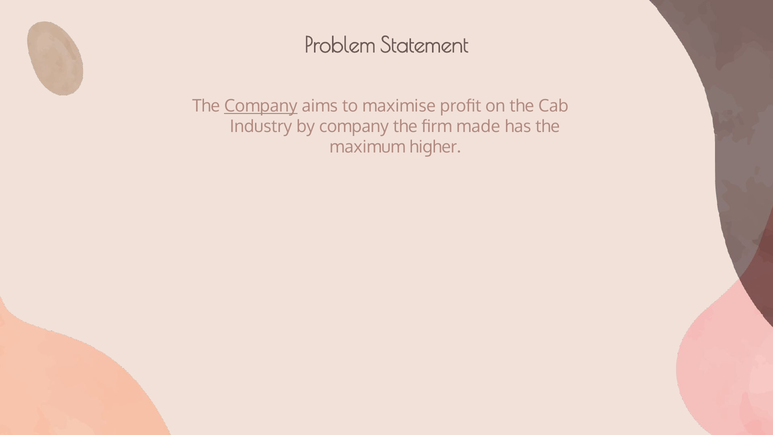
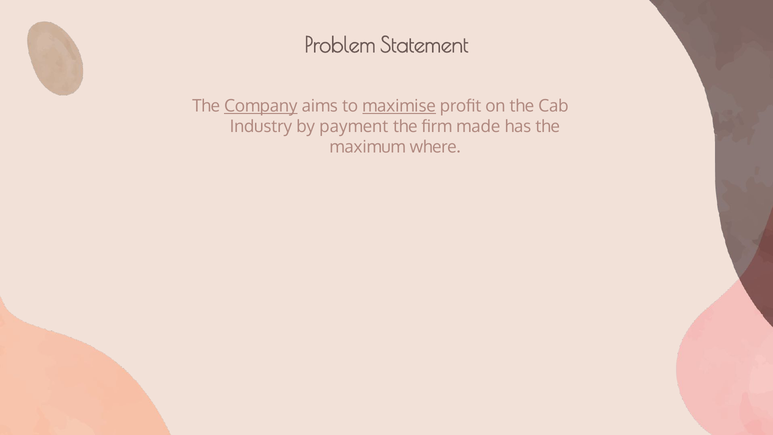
maximise underline: none -> present (399, 106)
by company: company -> payment (354, 127)
higher: higher -> where (435, 147)
